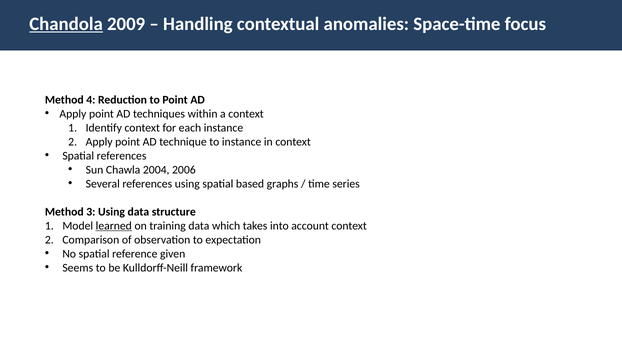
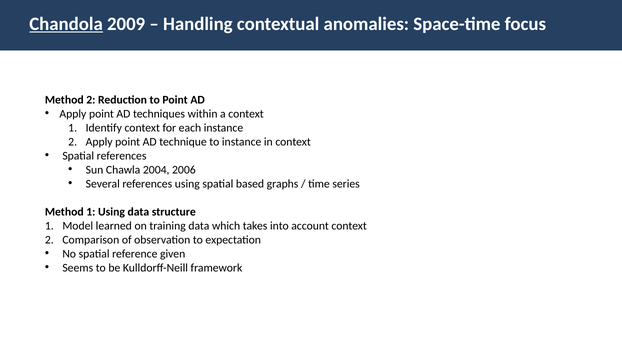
Method 4: 4 -> 2 (91, 100)
Method 3: 3 -> 1 (91, 212)
learned underline: present -> none (114, 226)
